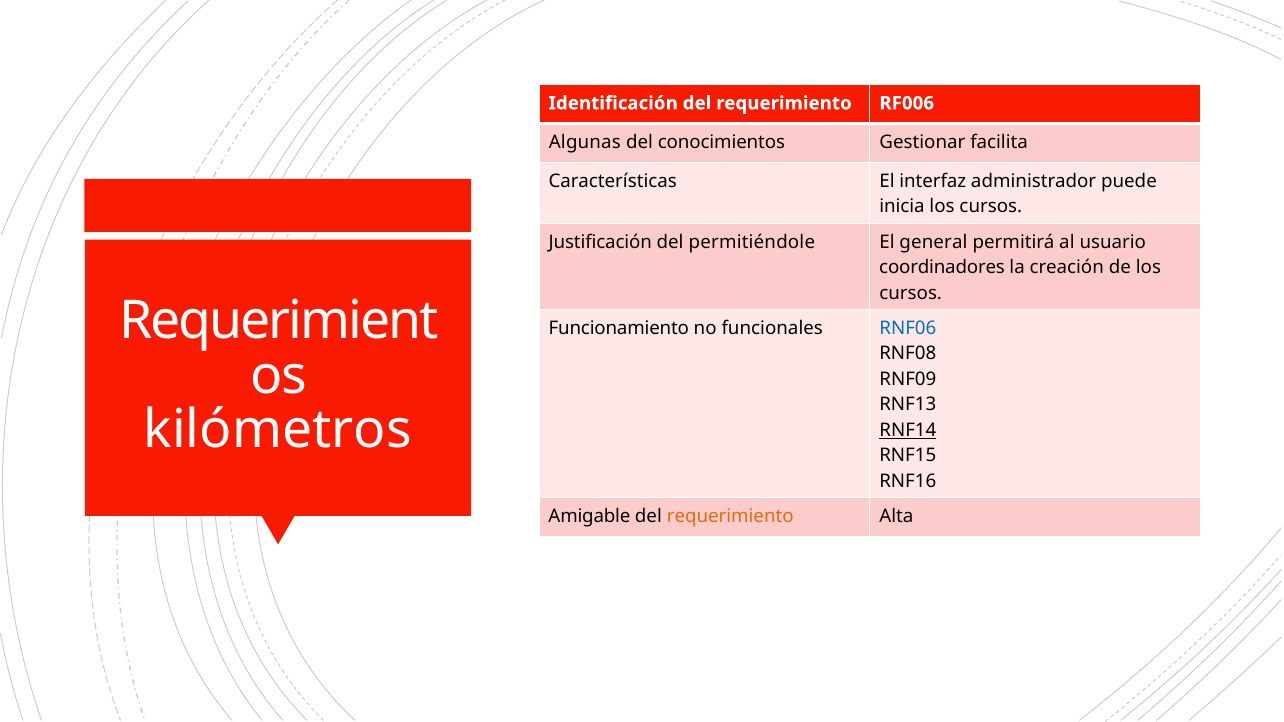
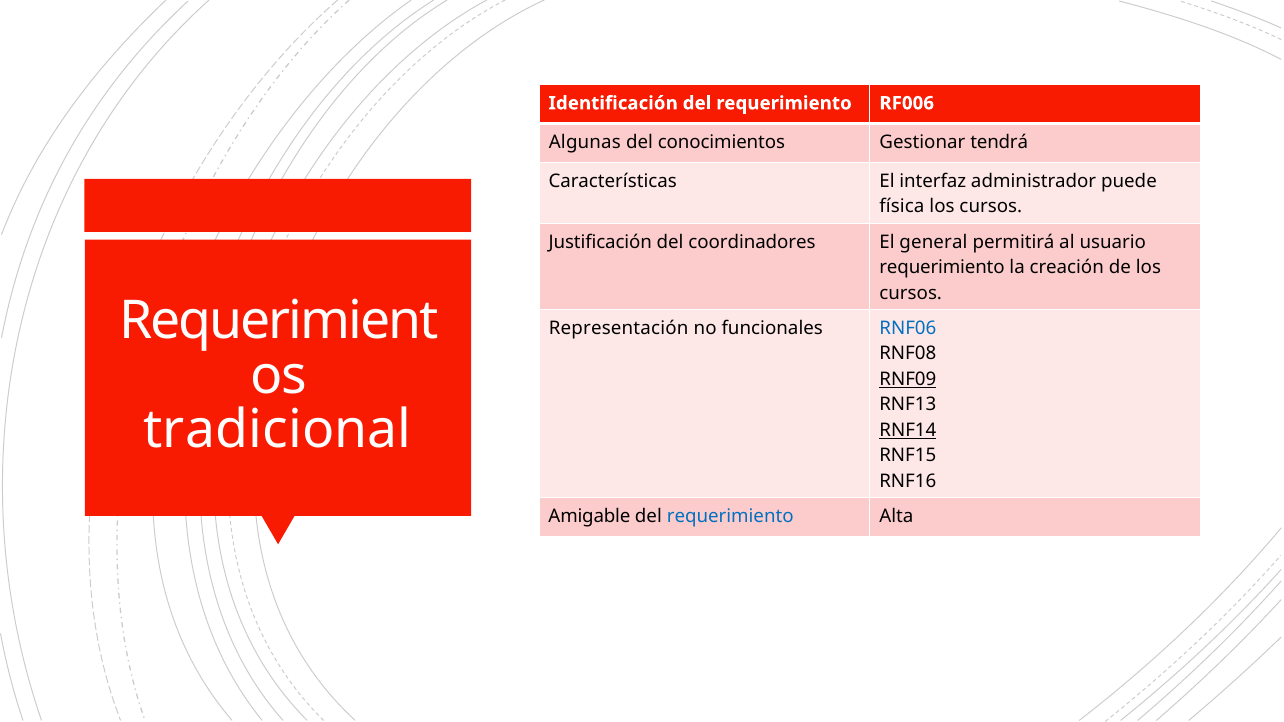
facilita: facilita -> tendrá (999, 142)
inicia: inicia -> física (902, 207)
permitiéndole: permitiéndole -> coordinadores (752, 242)
coordinadores: coordinadores -> requerimiento (942, 268)
Funcionamiento: Funcionamiento -> Representación (619, 328)
RNF09 underline: none -> present (908, 379)
kilómetros: kilómetros -> tradicional (278, 430)
requerimiento colour: orange -> blue (730, 517)
